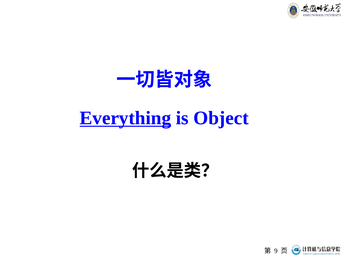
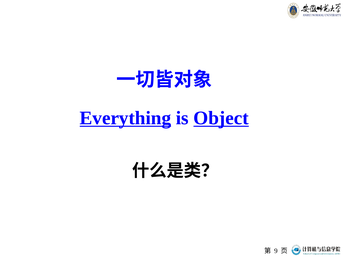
Object underline: none -> present (221, 118)
